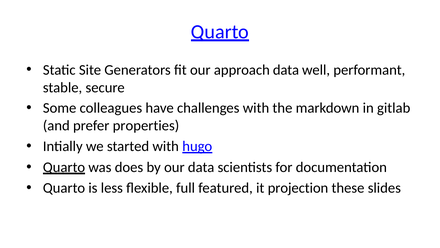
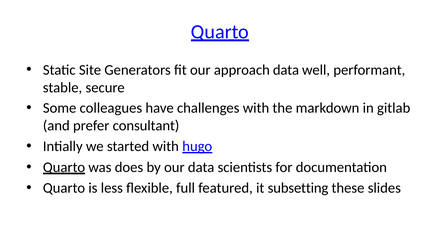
properties: properties -> consultant (146, 126)
projection: projection -> subsetting (298, 188)
